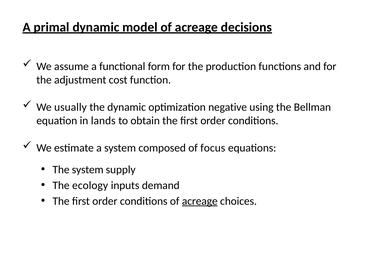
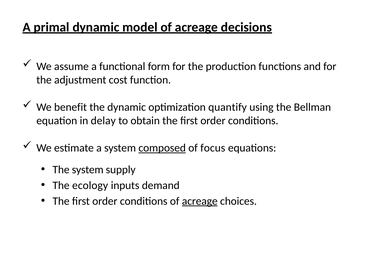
usually: usually -> benefit (71, 107)
negative: negative -> quantify (228, 107)
lands: lands -> delay (103, 121)
composed underline: none -> present (162, 148)
